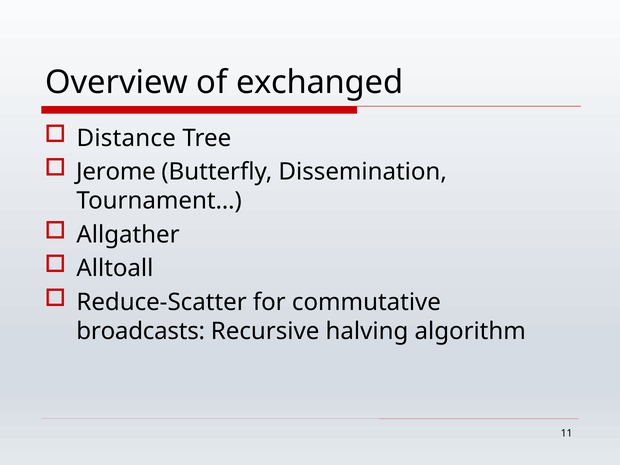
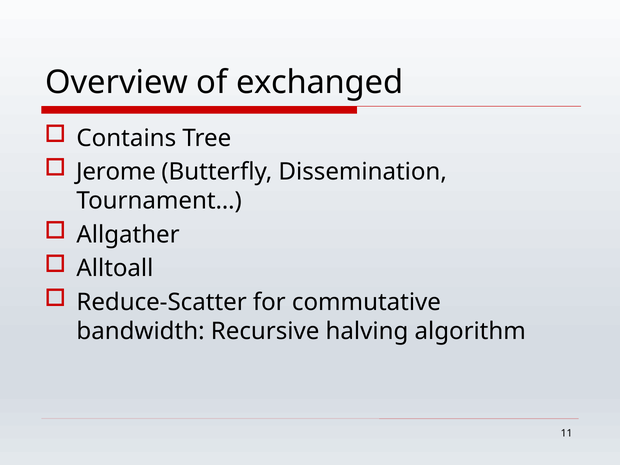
Distance: Distance -> Contains (126, 138)
broadcasts: broadcasts -> bandwidth (141, 331)
